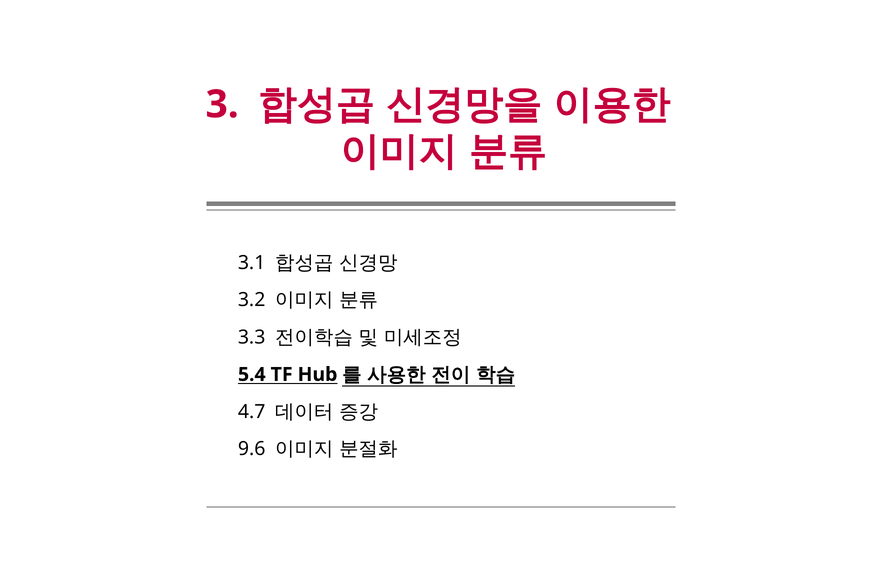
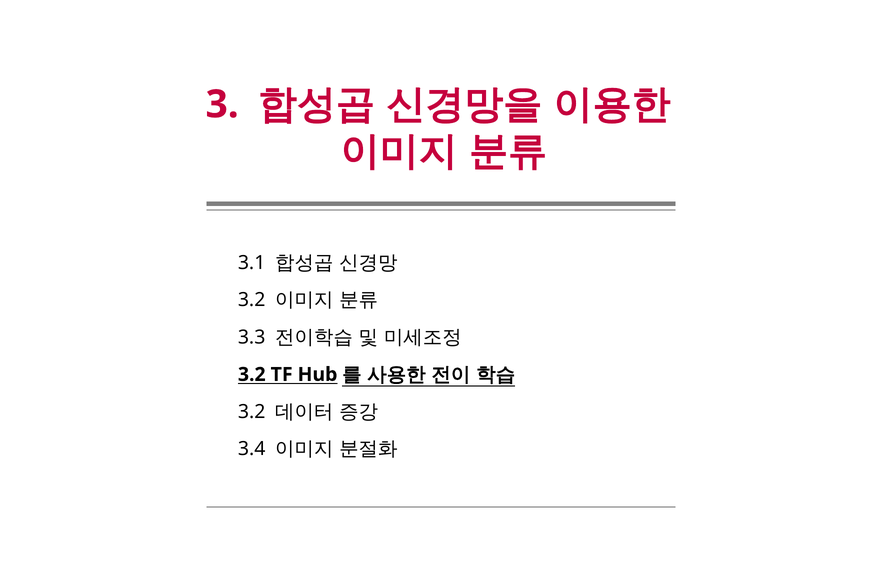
5.4: 5.4 -> 3.2 (252, 374)
4.7: 4.7 -> 3.2 (252, 412)
9.6: 9.6 -> 3.4 (252, 449)
